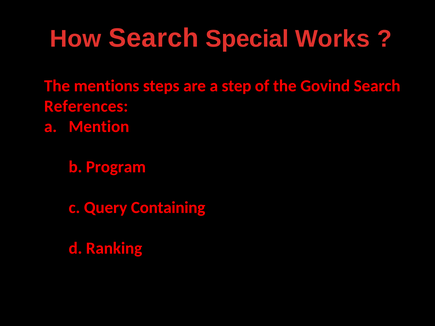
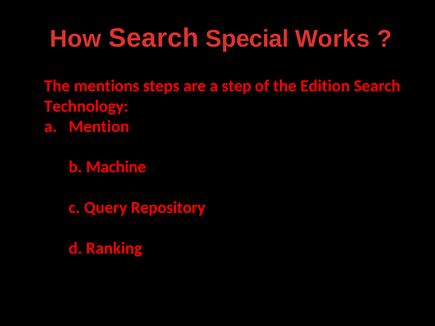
Govind: Govind -> Edition (325, 86)
References: References -> Technology (86, 106)
Program: Program -> Machine (116, 167)
Containing: Containing -> Repository (168, 208)
